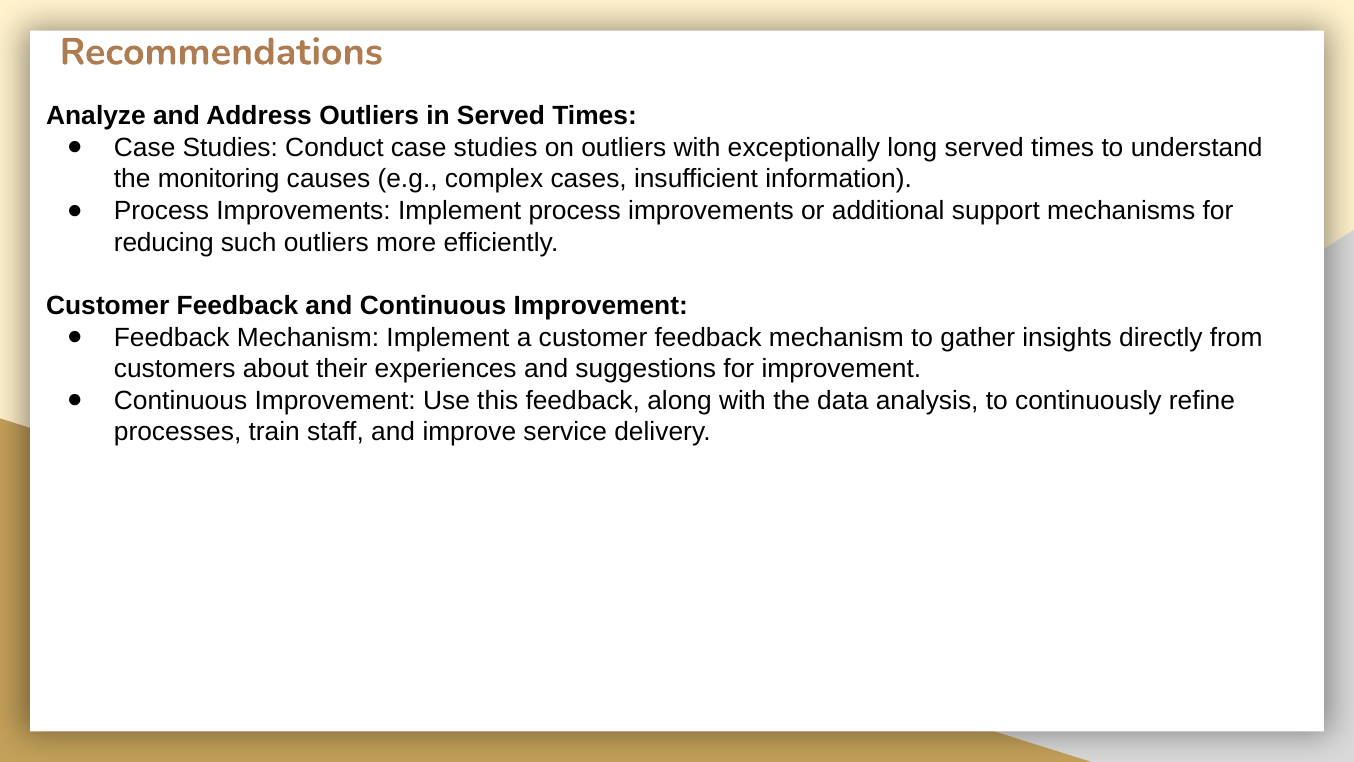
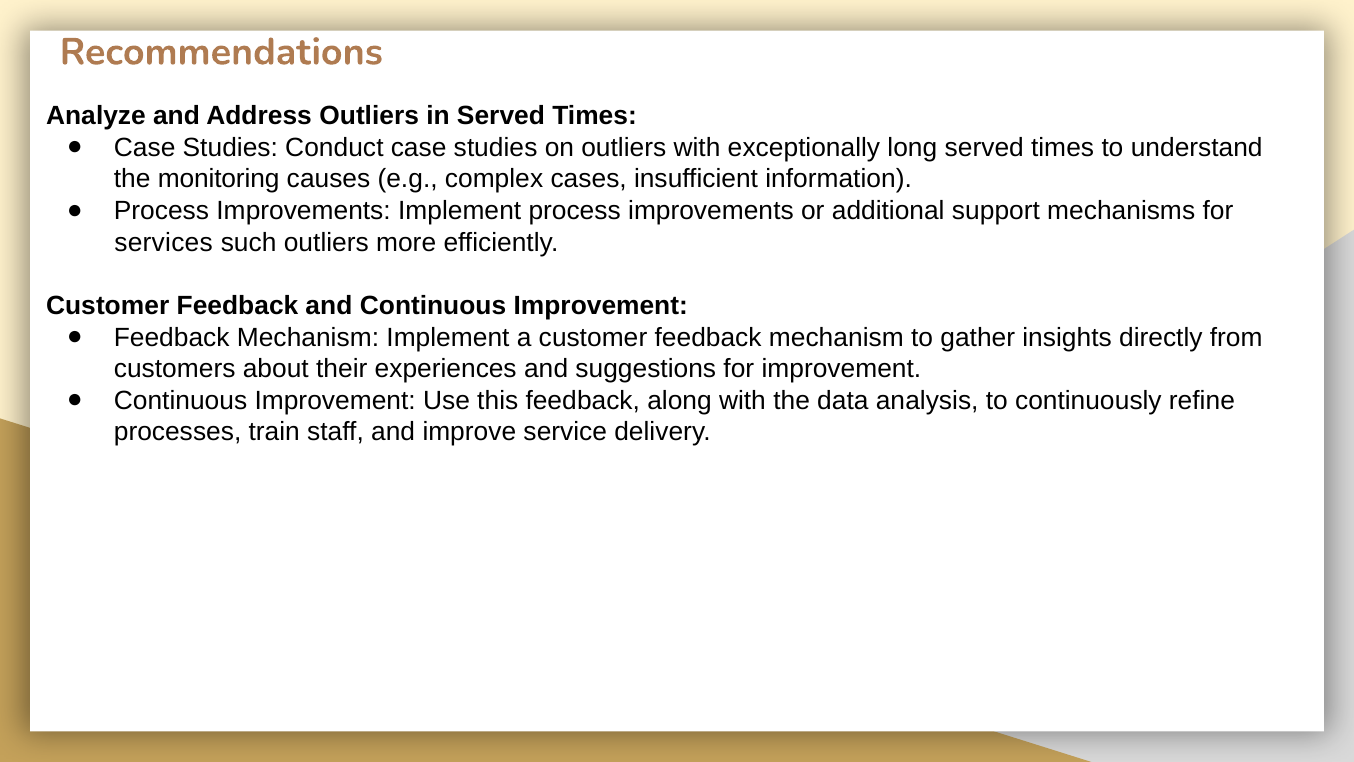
reducing: reducing -> services (164, 242)
